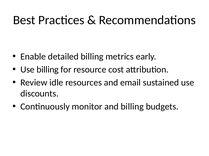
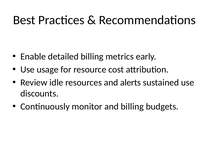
Use billing: billing -> usage (48, 70)
email: email -> alerts (131, 83)
